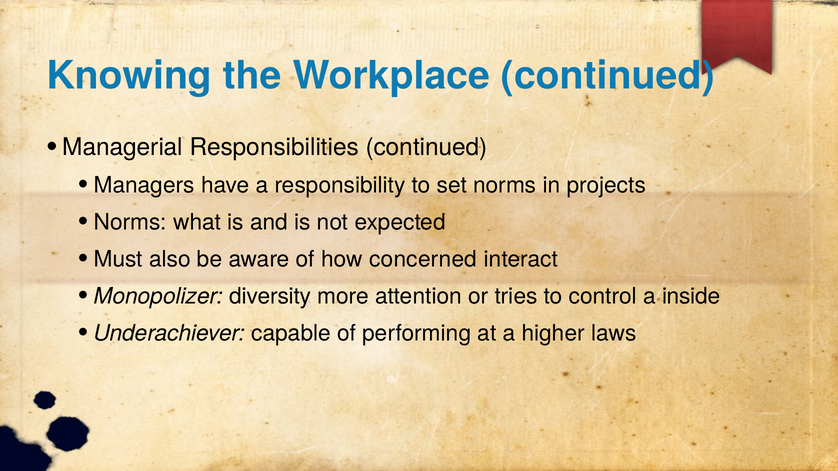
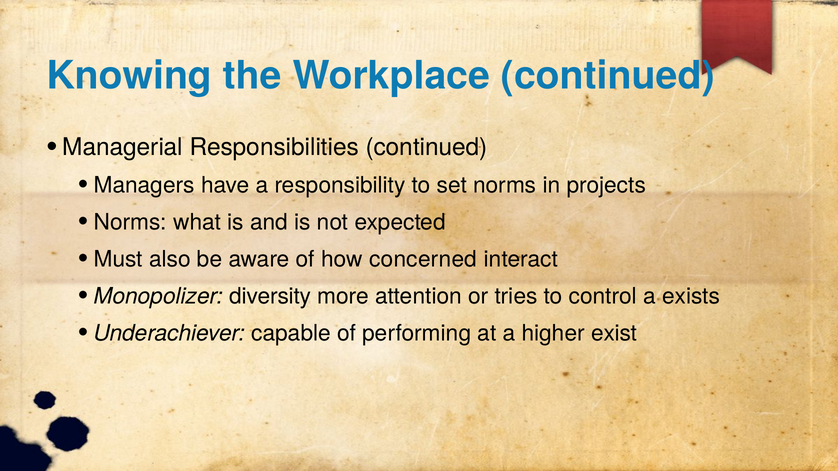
inside: inside -> exists (691, 296)
laws: laws -> exist (614, 333)
